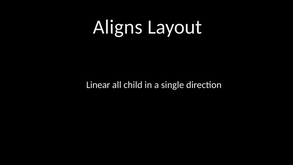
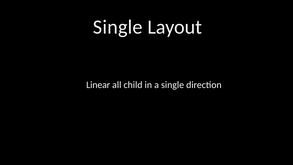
Aligns: Aligns -> Single (118, 27)
